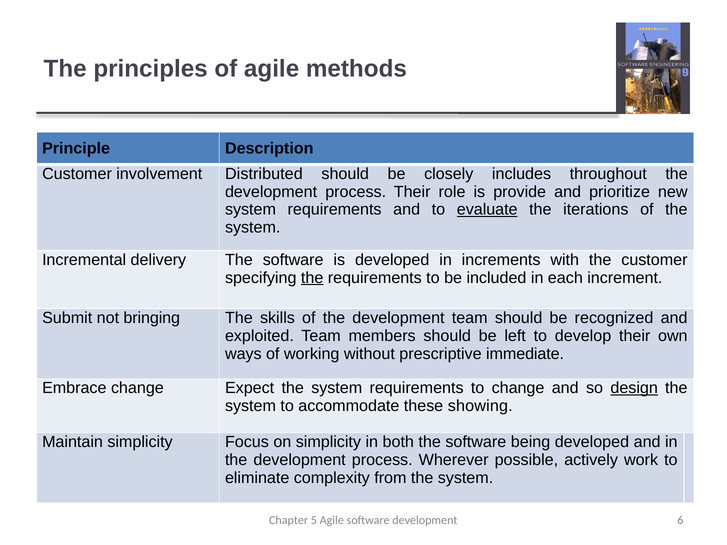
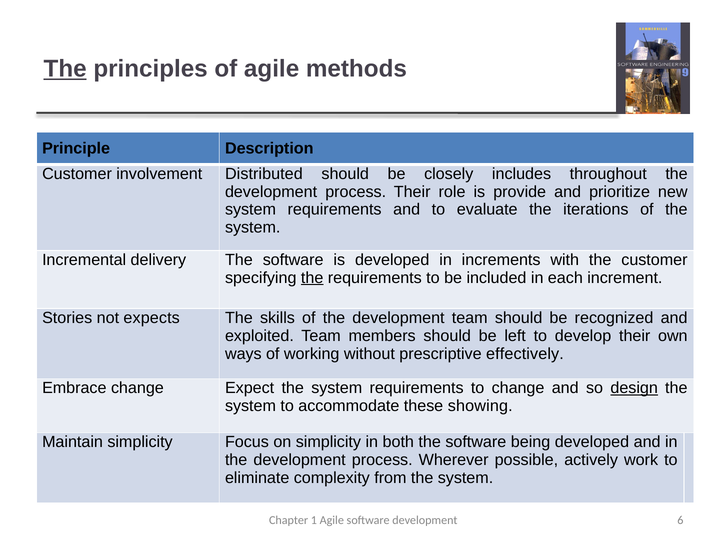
The underline: none -> present (65, 69)
evaluate underline: present -> none (487, 210)
Submit: Submit -> Stories (67, 318)
bringing: bringing -> expects (152, 318)
immediate: immediate -> effectively (525, 354)
5: 5 -> 1 (314, 521)
